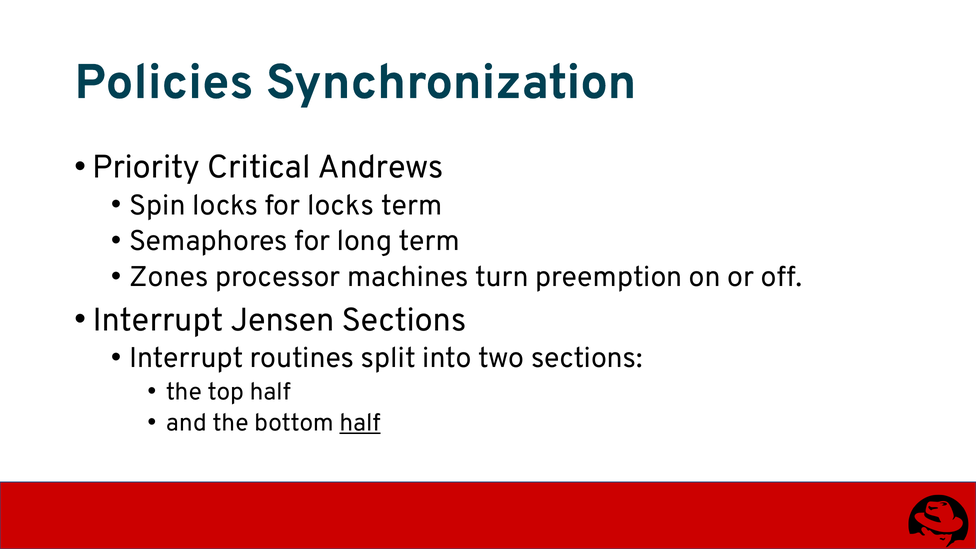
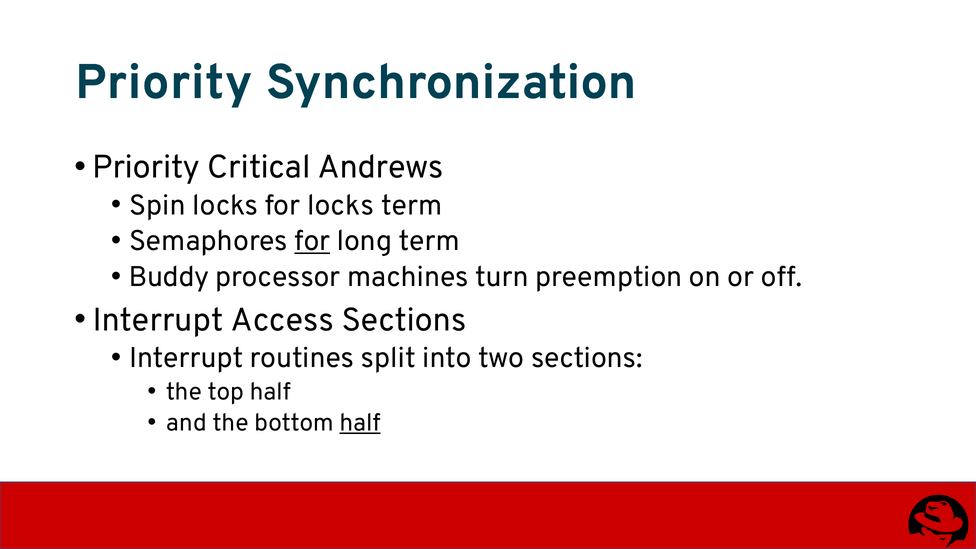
Policies: Policies -> Priority (164, 82)
for underline: none -> present (312, 241)
Zones: Zones -> Buddy (169, 277)
Jensen: Jensen -> Access (282, 320)
